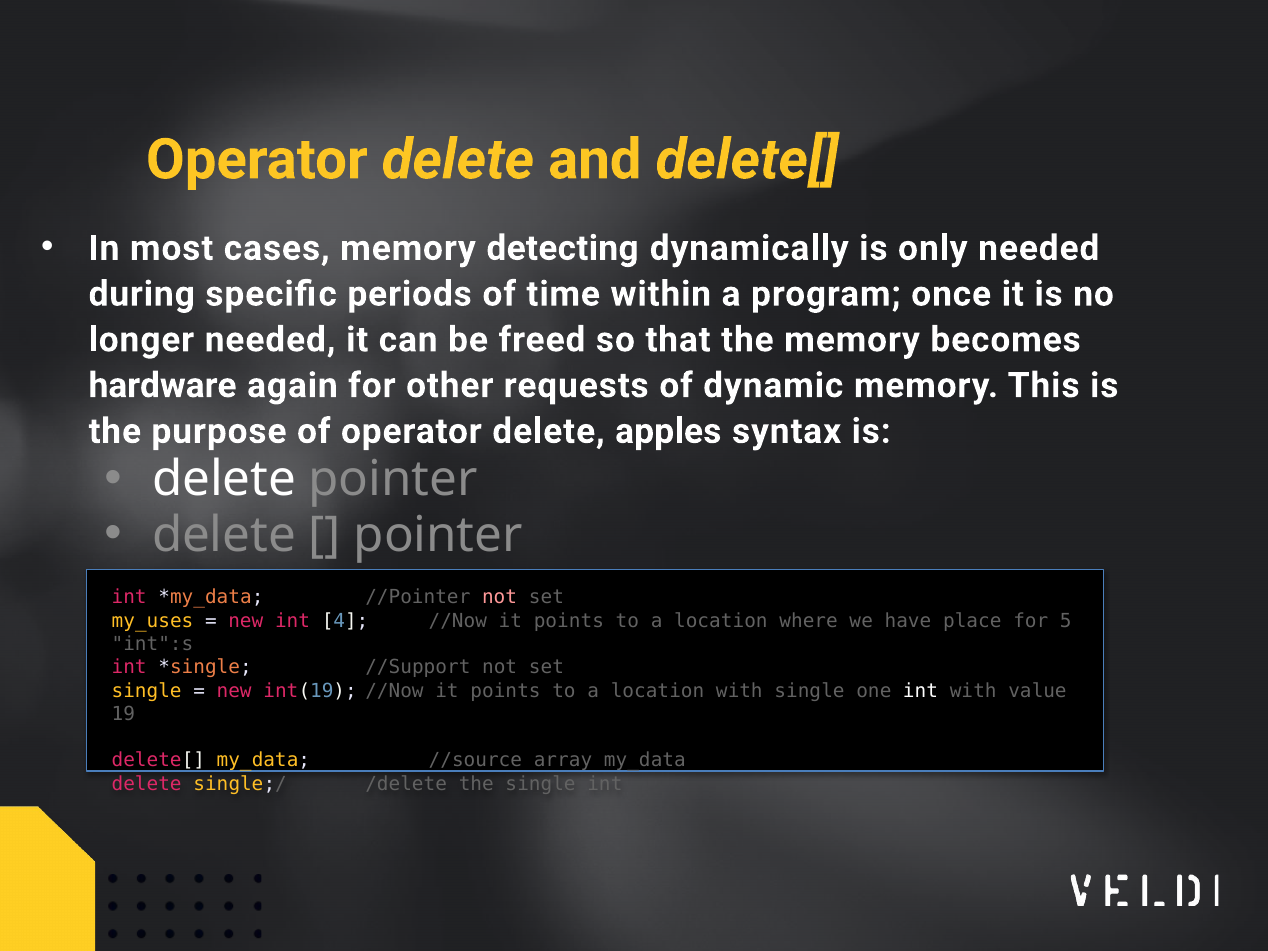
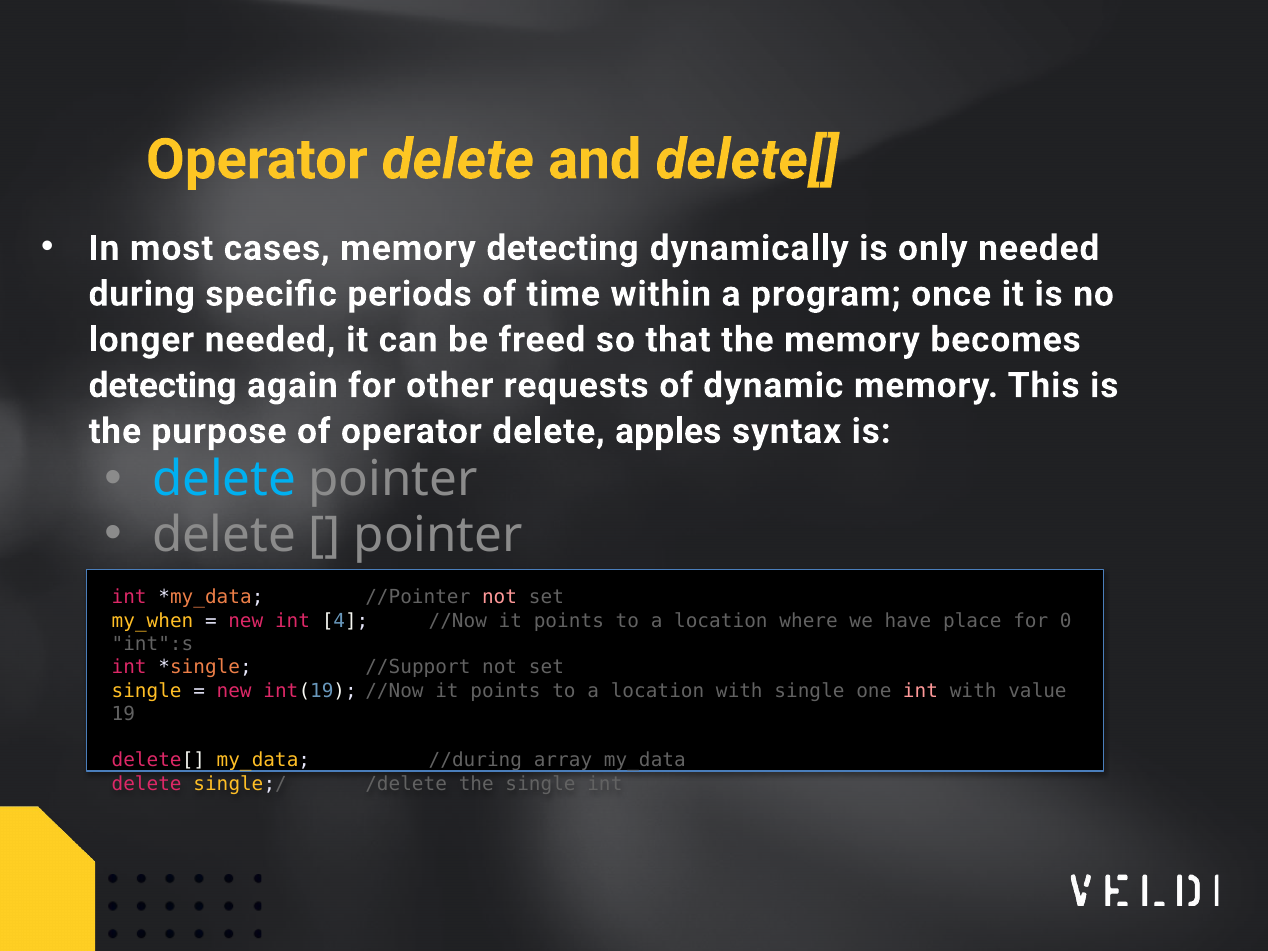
hardware: hardware -> detecting (163, 385)
delete colour: white -> light blue (224, 479)
my_uses: my_uses -> my_when (153, 621)
5: 5 -> 0 (1066, 621)
int colour: white -> pink (921, 691)
//source: //source -> //during (475, 760)
